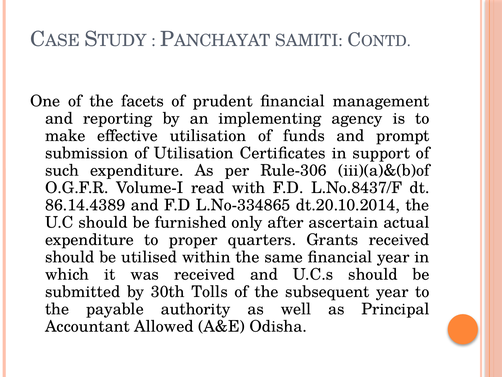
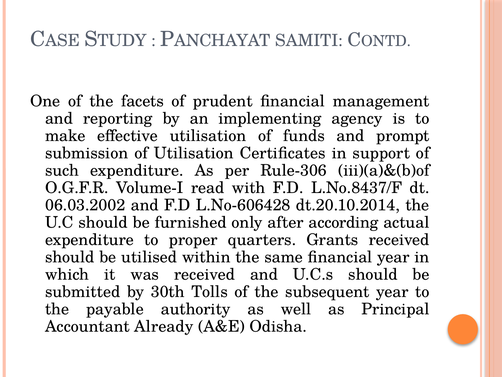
86.14.4389: 86.14.4389 -> 06.03.2002 (85, 205)
L.No-334865: L.No-334865 -> L.No-606428 (243, 205)
ascertain: ascertain -> according (344, 222)
Allowed: Allowed -> Already (164, 326)
